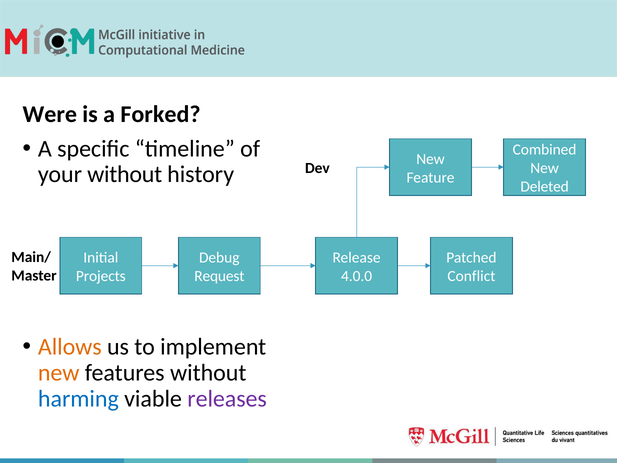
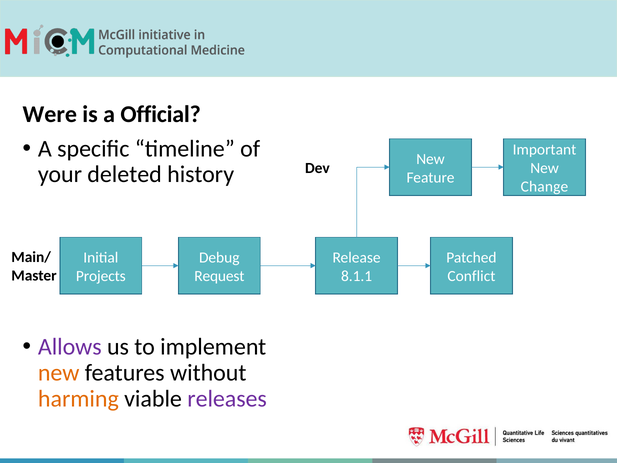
Forked: Forked -> Official (161, 114)
Combined: Combined -> Important (545, 150)
your without: without -> deleted (125, 174)
Deleted: Deleted -> Change (544, 187)
4.0.0: 4.0.0 -> 8.1.1 (357, 276)
Allows colour: orange -> purple (70, 347)
harming colour: blue -> orange (78, 399)
